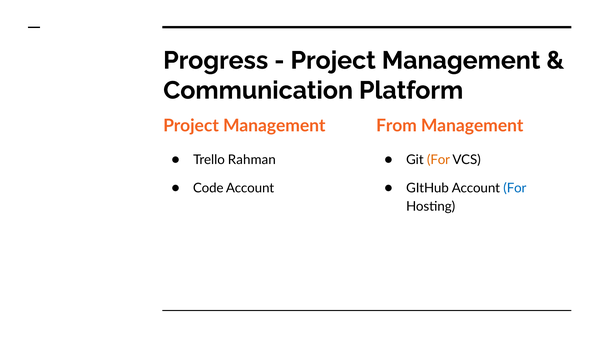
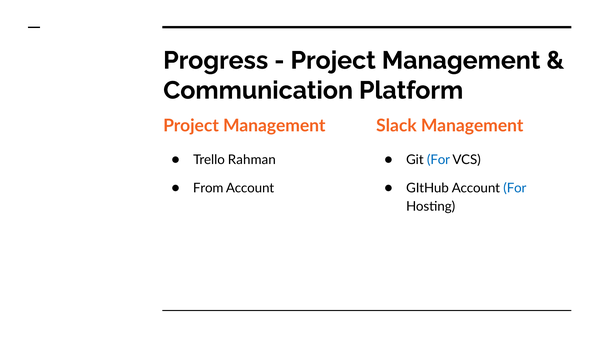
From: From -> Slack (396, 126)
For colour: orange -> blue (438, 160)
Code: Code -> From (208, 188)
